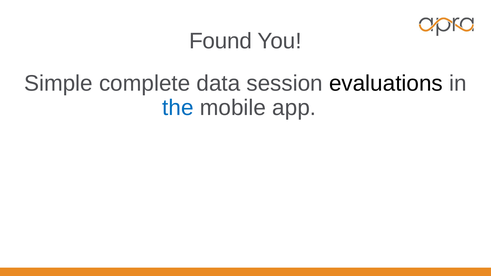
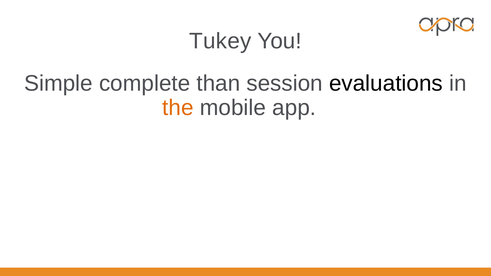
Found: Found -> Tukey (220, 41)
data: data -> than (218, 83)
the colour: blue -> orange (178, 108)
